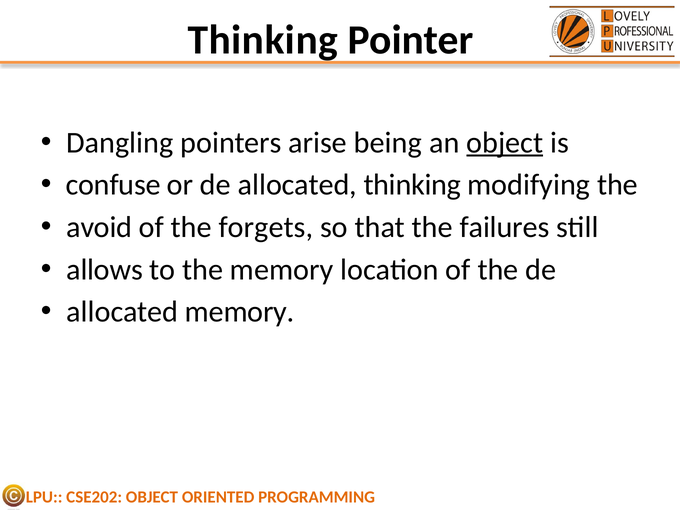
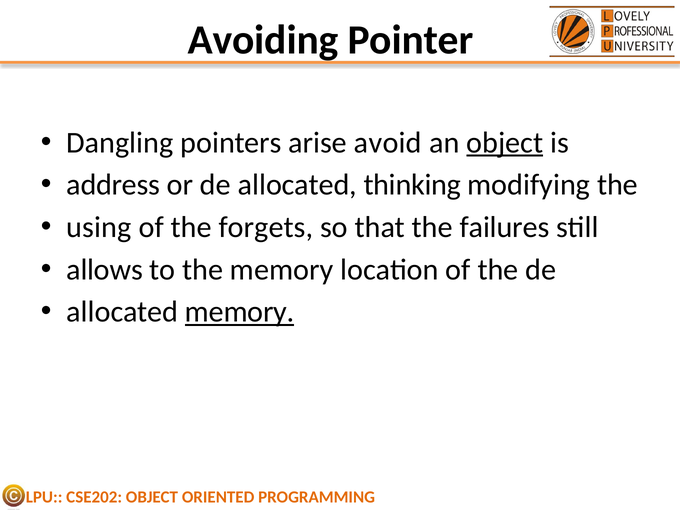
Thinking: Thinking -> Avoiding (263, 40)
being: being -> avoid (388, 143)
confuse: confuse -> address (113, 185)
avoid: avoid -> using (99, 227)
memory underline: none -> present (240, 312)
